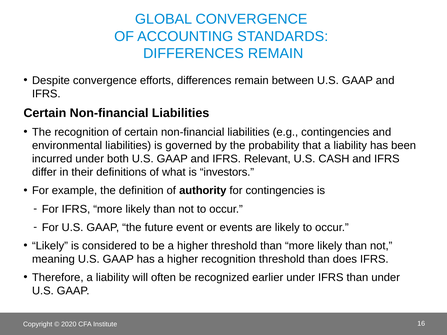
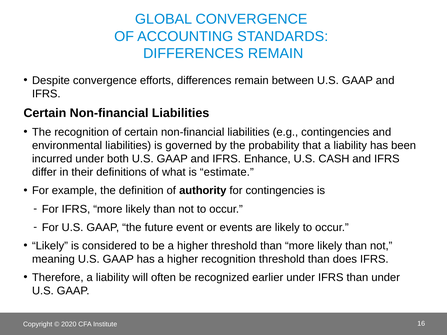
Relevant: Relevant -> Enhance (267, 159)
investors: investors -> estimate (227, 172)
